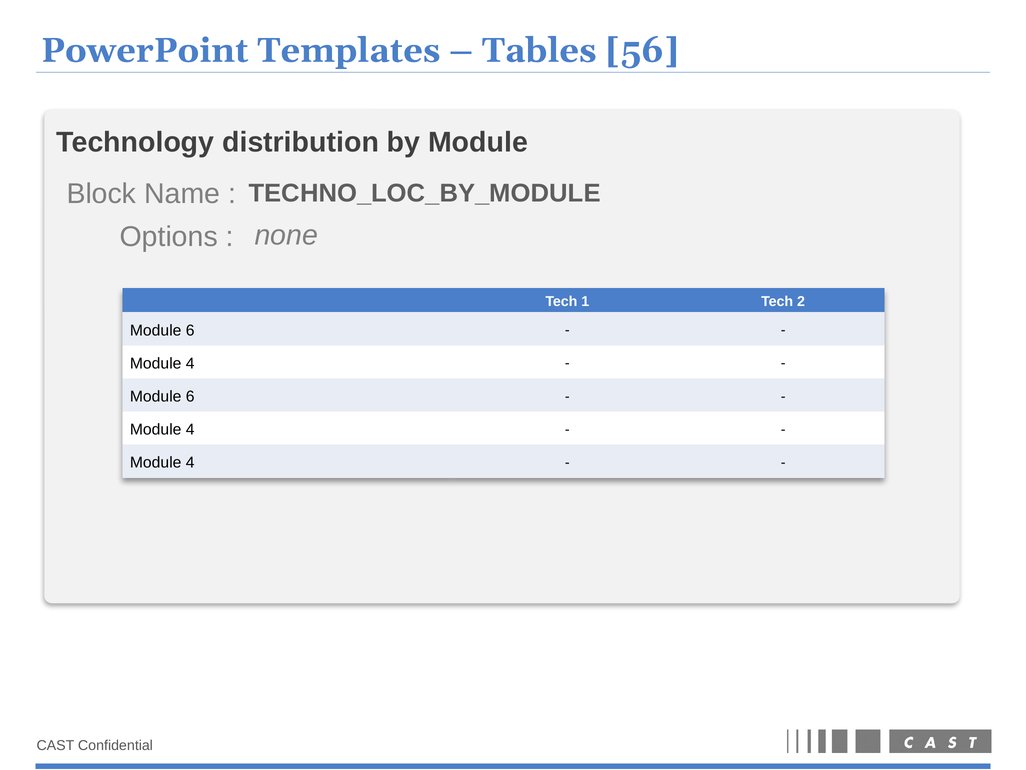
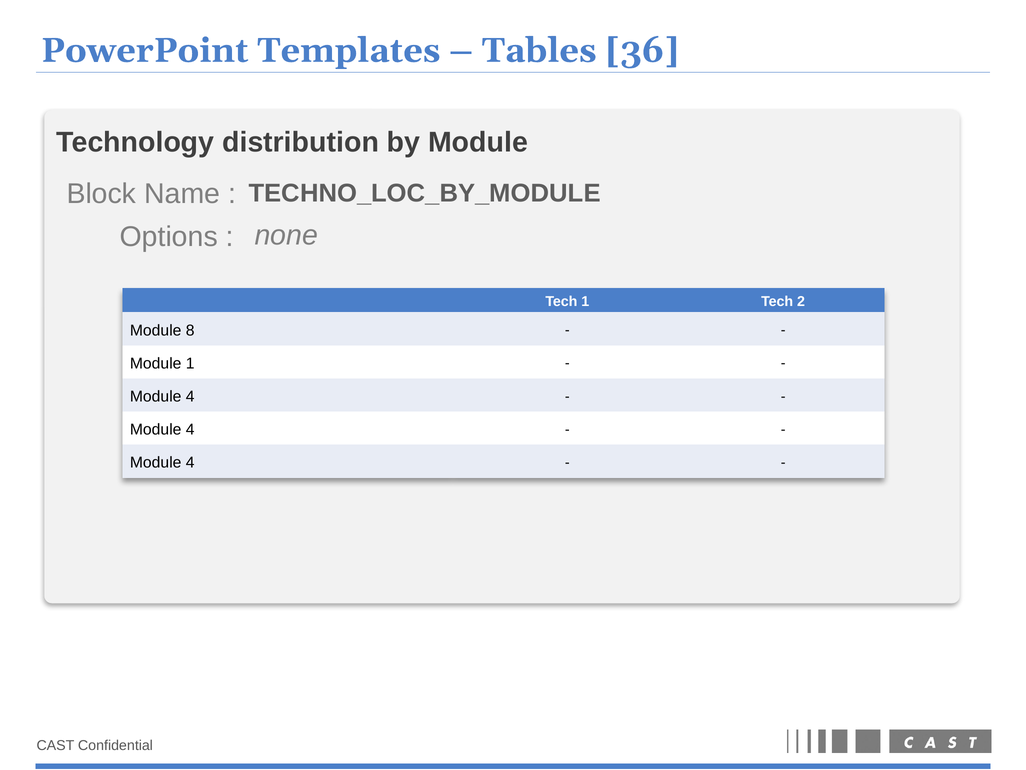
56: 56 -> 36 (642, 50)
6: 6 -> 8 (190, 330)
4: 4 -> 1 (190, 363)
6: 6 -> 4 (190, 396)
